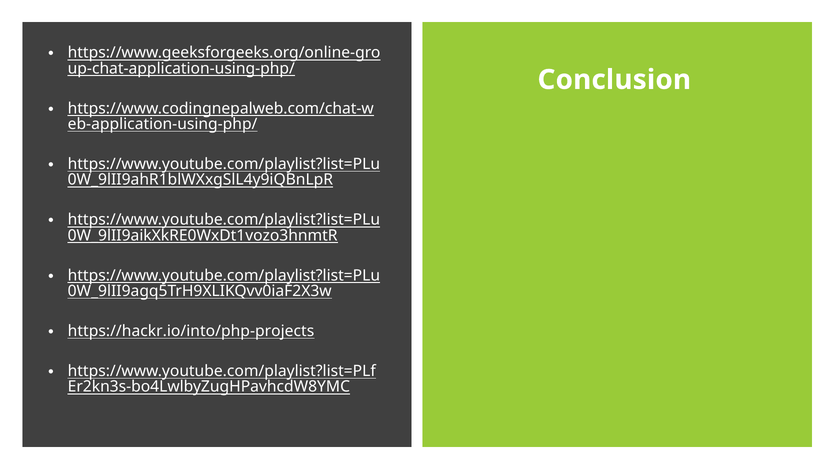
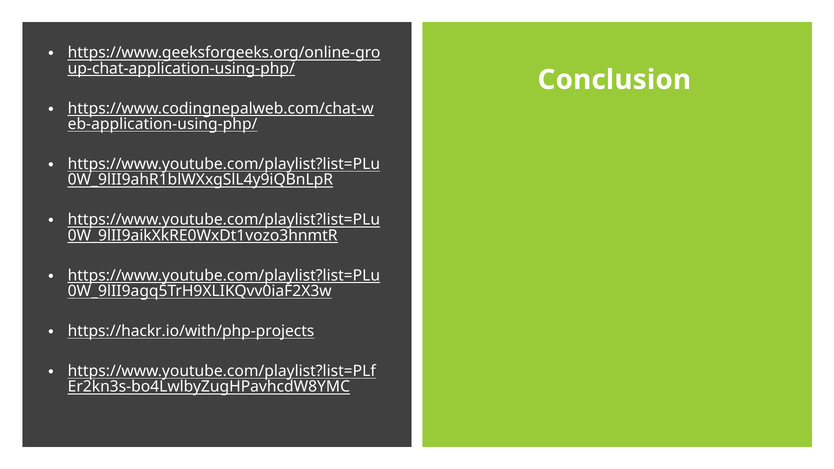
https://hackr.io/into/php-projects: https://hackr.io/into/php-projects -> https://hackr.io/with/php-projects (191, 331)
